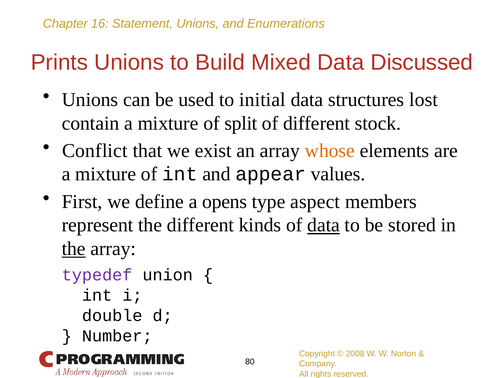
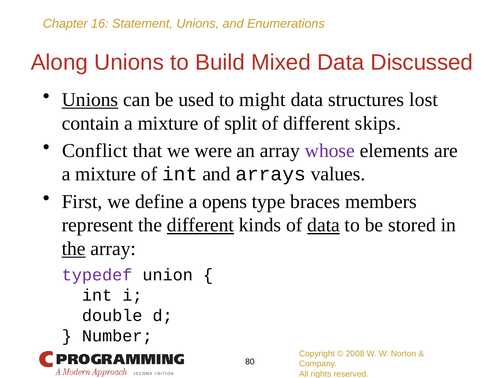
Prints: Prints -> Along (59, 62)
Unions underline: none -> present (90, 100)
initial: initial -> might (262, 100)
stock: stock -> skips (378, 123)
exist: exist -> were (213, 151)
whose colour: orange -> purple (330, 151)
appear: appear -> arrays (271, 174)
aspect: aspect -> braces (315, 202)
different underline: none -> present (200, 225)
